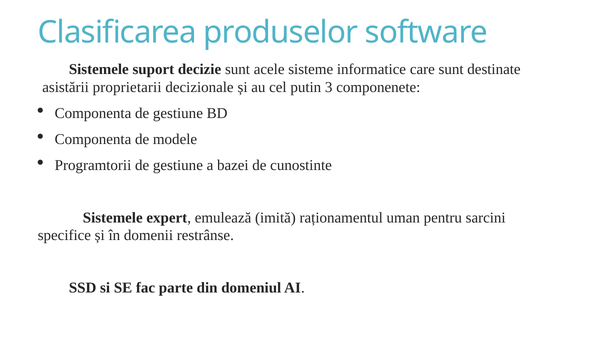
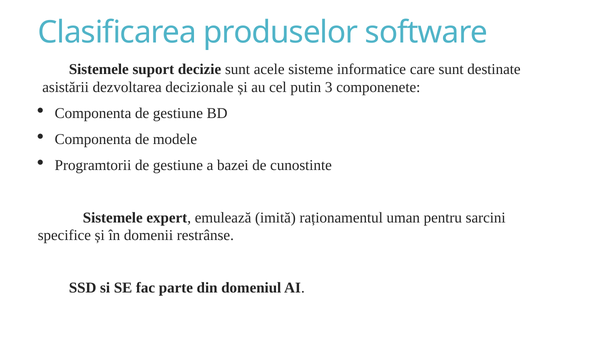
proprietarii: proprietarii -> dezvoltarea (127, 87)
